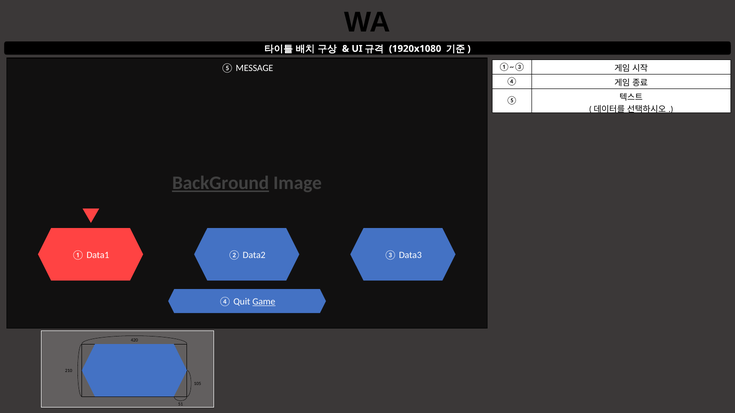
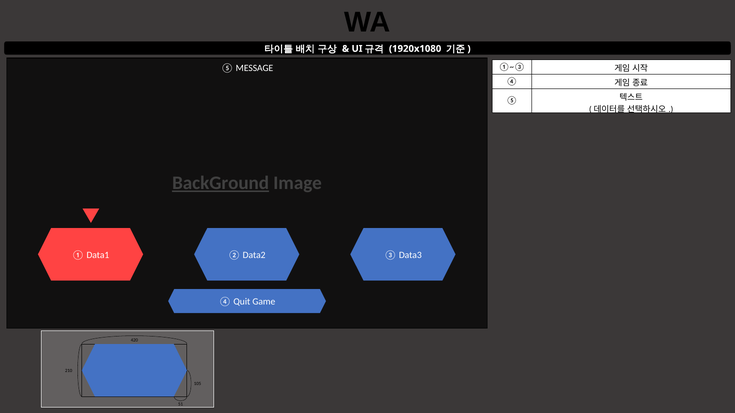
Game underline: present -> none (264, 302)
